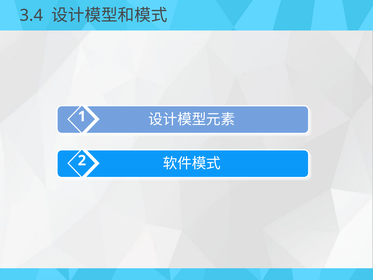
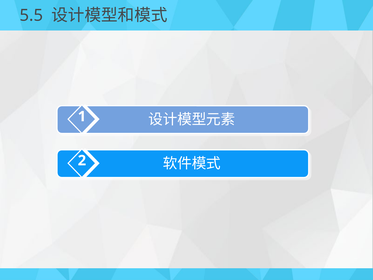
3.4: 3.4 -> 5.5 (31, 15)
